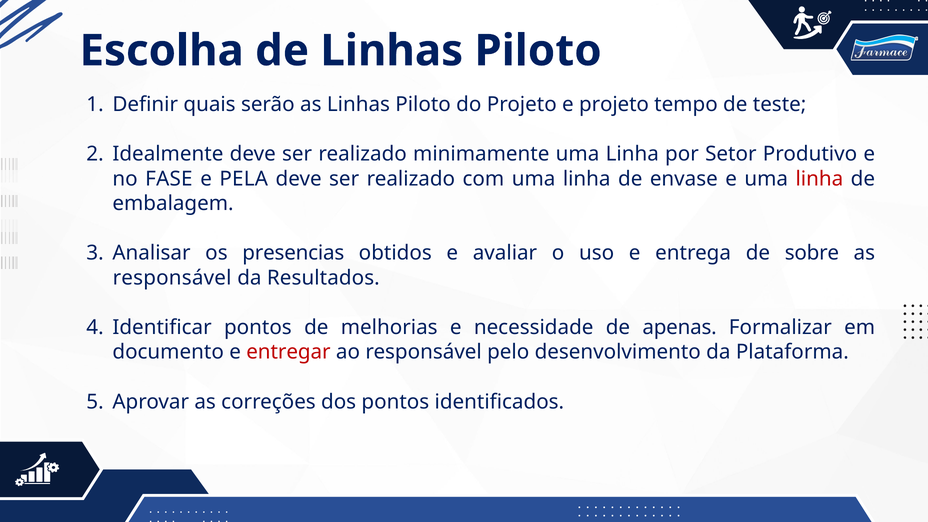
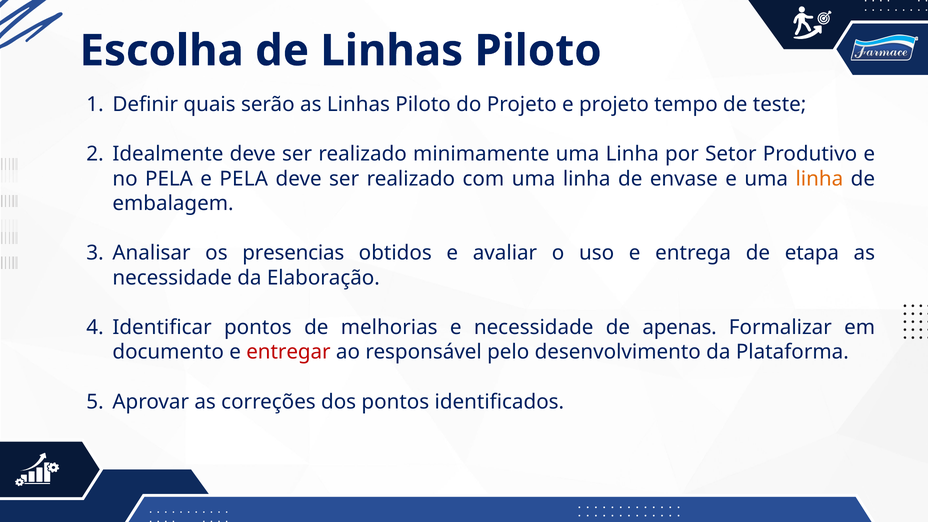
no FASE: FASE -> PELA (169, 179)
linha colour: red -> orange (819, 179)
sobre: sobre -> etapa (812, 253)
responsável: responsável -> necessidade (172, 278)
Resultados: Resultados -> Elaboração (323, 278)
